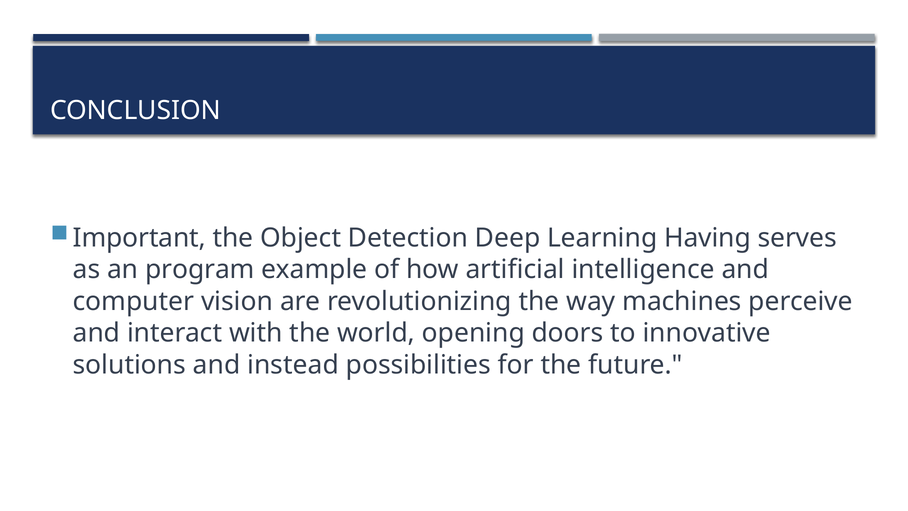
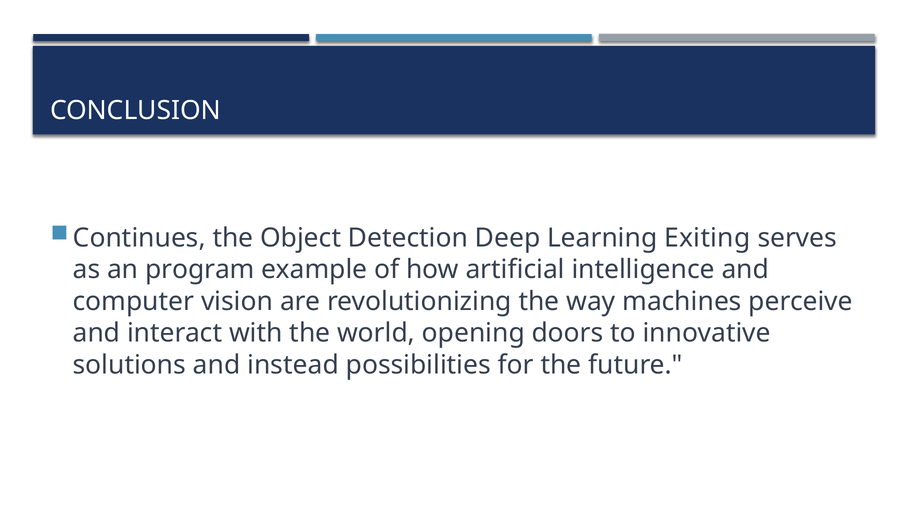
Important: Important -> Continues (139, 238)
Having: Having -> Exiting (707, 238)
